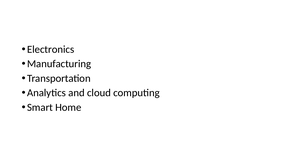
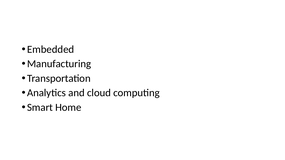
Electronics: Electronics -> Embedded (51, 49)
